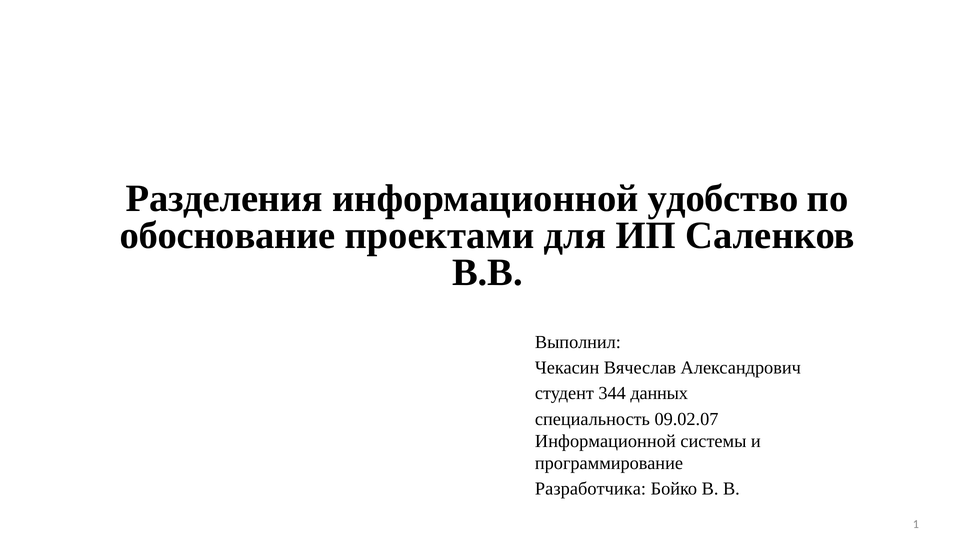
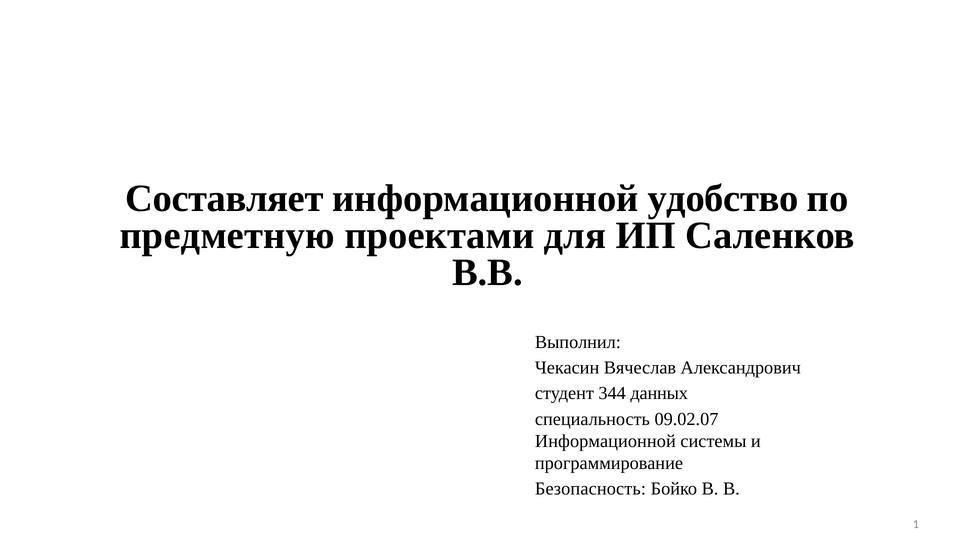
Разделения: Разделения -> Составляет (224, 198)
обоснование: обоснование -> предметную (227, 235)
Разработчика: Разработчика -> Безопасность (590, 488)
